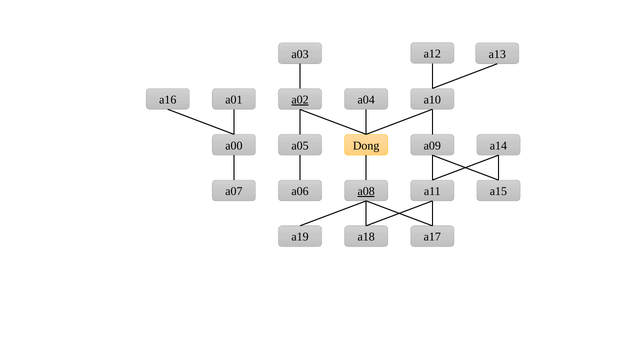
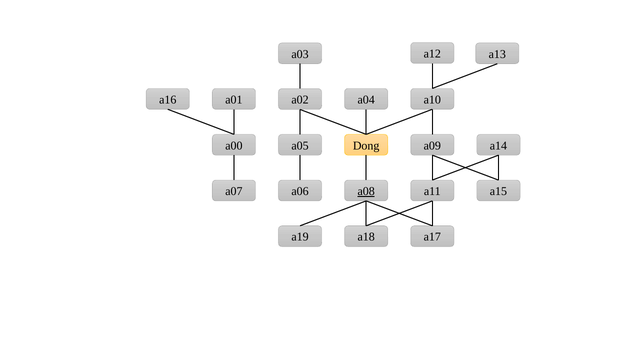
a02 underline: present -> none (300, 100)
